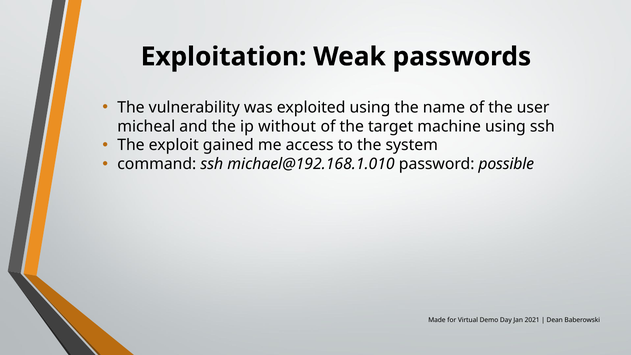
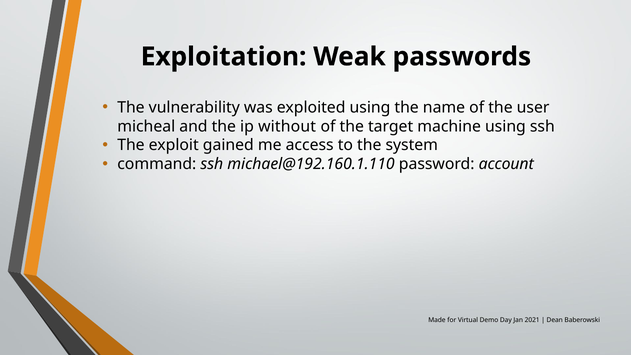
michael@192.168.1.010: michael@192.168.1.010 -> michael@192.160.1.110 (311, 164)
possible: possible -> account (506, 164)
